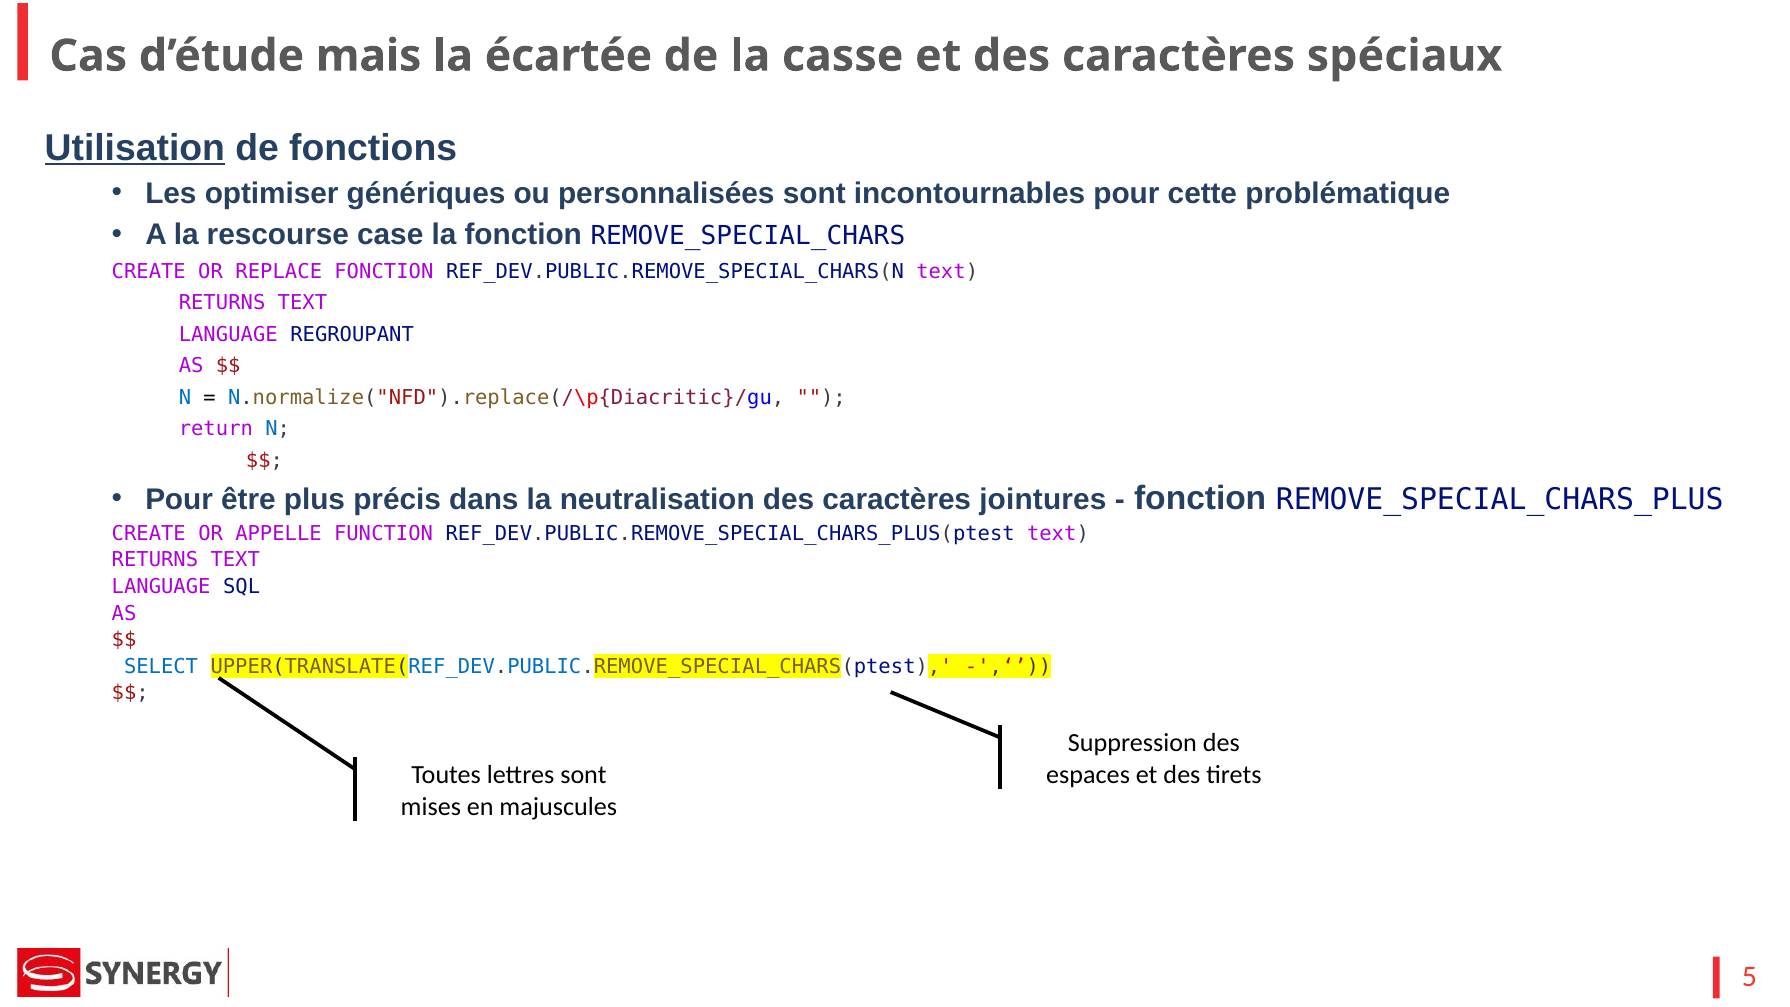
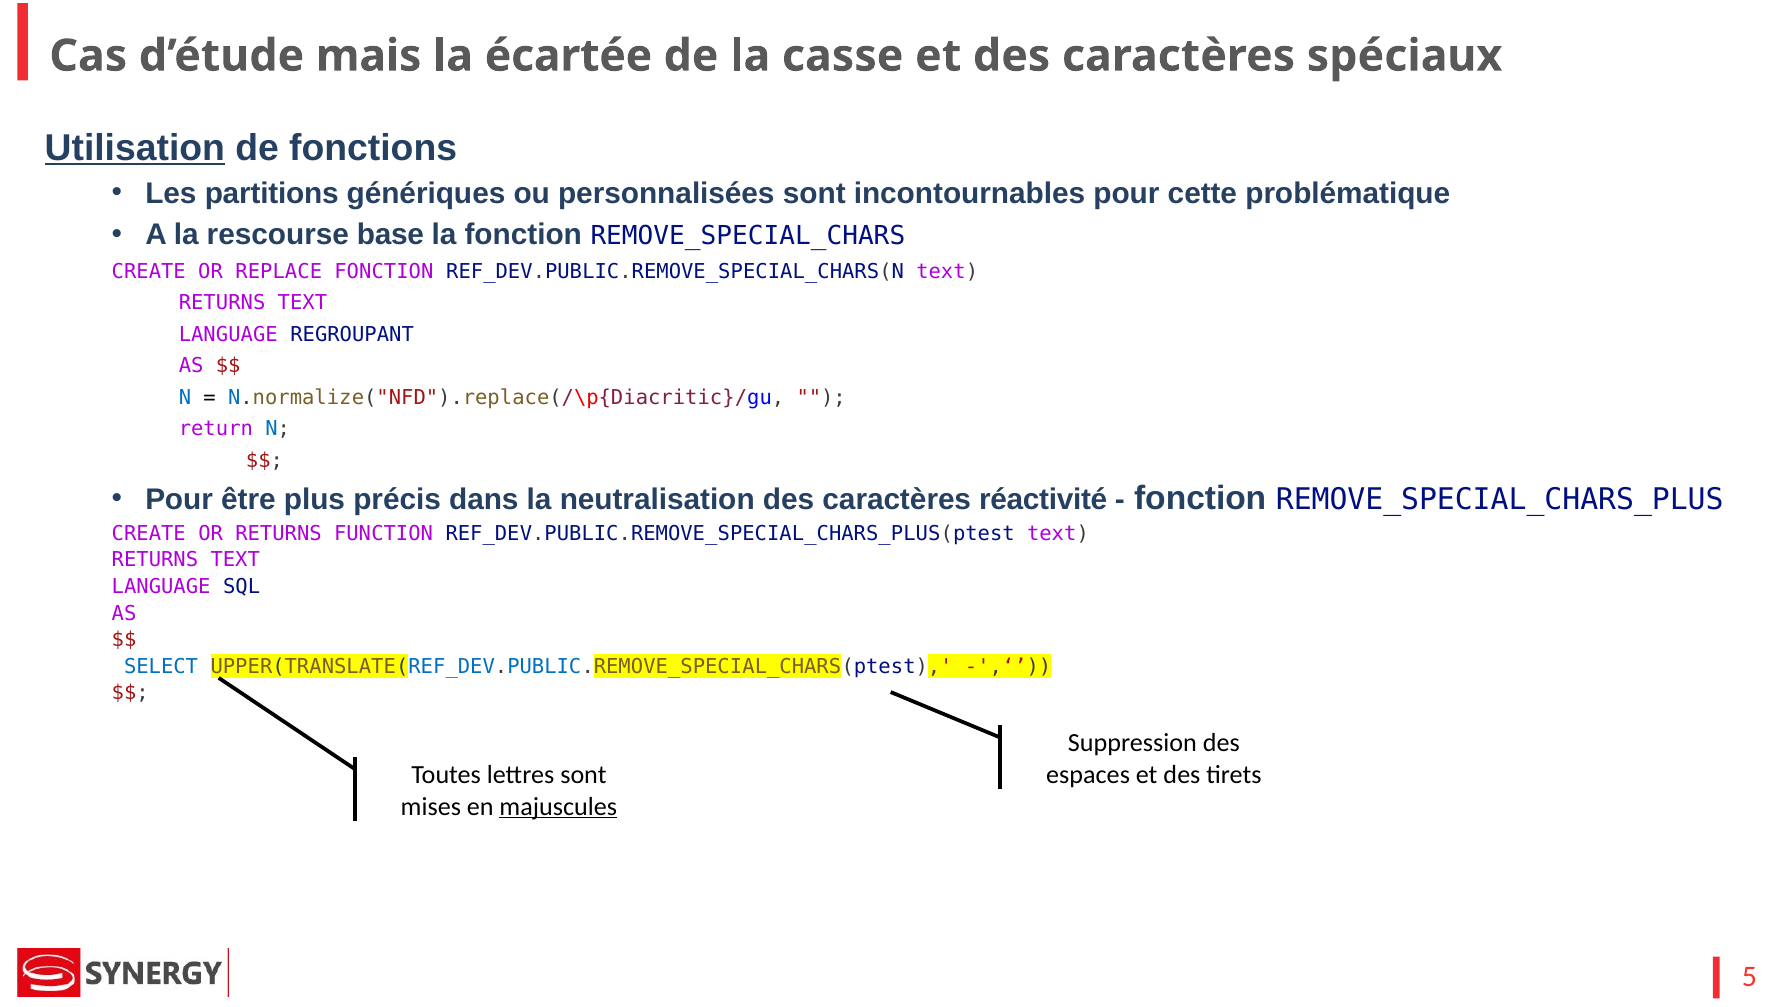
optimiser: optimiser -> partitions (272, 193)
case: case -> base (390, 235)
jointures: jointures -> réactivité (1043, 500)
OR APPELLE: APPELLE -> RETURNS (279, 533)
majuscules underline: none -> present (558, 806)
